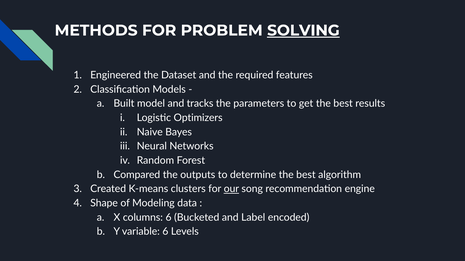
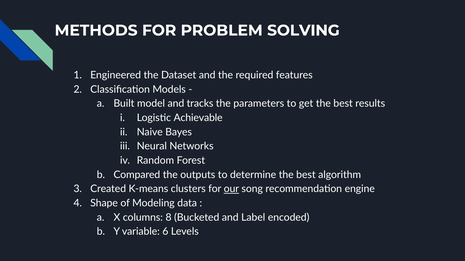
SOLVING underline: present -> none (303, 30)
Optimizers: Optimizers -> Achievable (198, 118)
columns 6: 6 -> 8 (169, 218)
